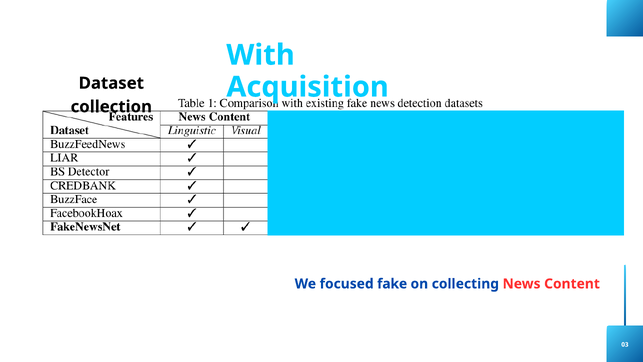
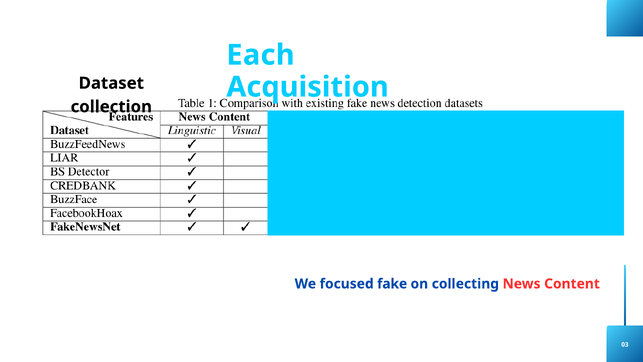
With: With -> Each (260, 55)
